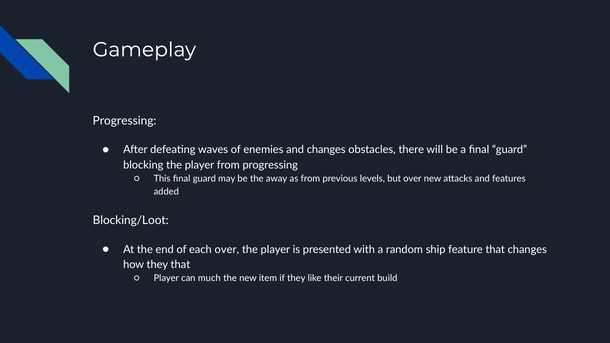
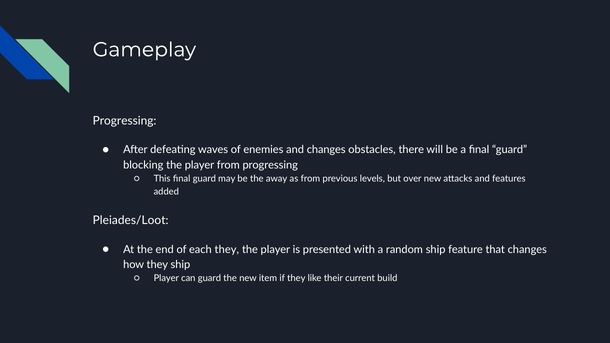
Blocking/Loot: Blocking/Loot -> Pleiades/Loot (131, 220)
each over: over -> they (227, 249)
they that: that -> ship (180, 265)
can much: much -> guard (209, 278)
